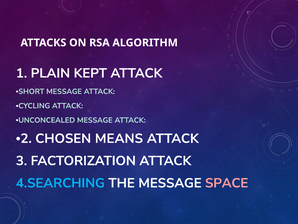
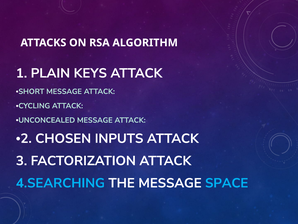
KEPT: KEPT -> KEYS (90, 73)
MEANS: MEANS -> INPUTS (119, 138)
SPACE colour: pink -> light blue (227, 183)
